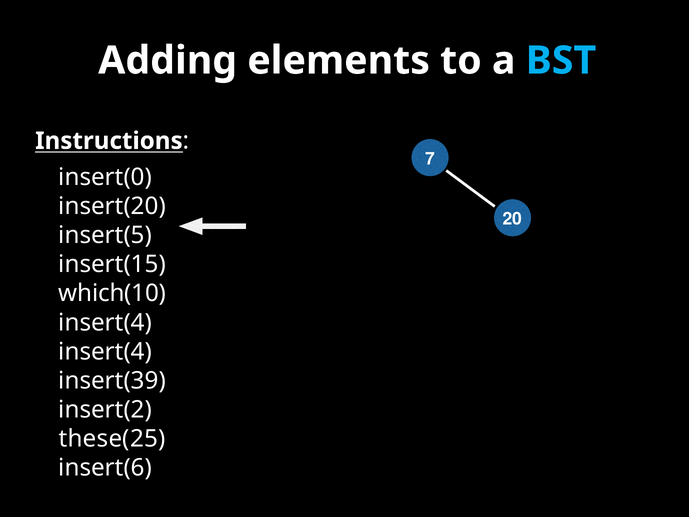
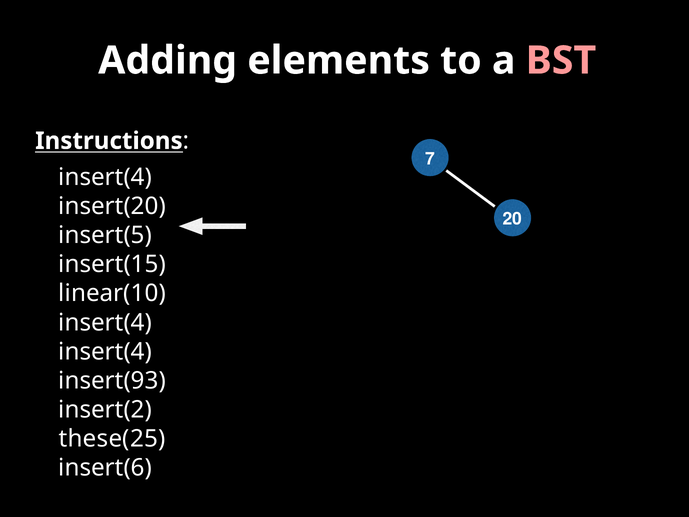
BST colour: light blue -> pink (561, 61)
insert(0: insert(0 -> insert(4 (105, 177)
which(10: which(10 -> linear(10 (112, 293)
insert(39: insert(39 -> insert(93 (112, 381)
